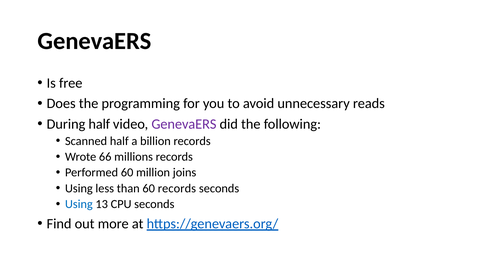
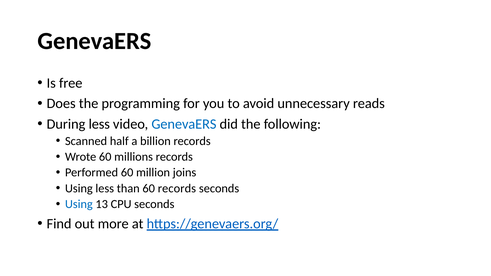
During half: half -> less (99, 124)
GenevaERS colour: purple -> blue (184, 124)
Wrote 66: 66 -> 60 (105, 157)
